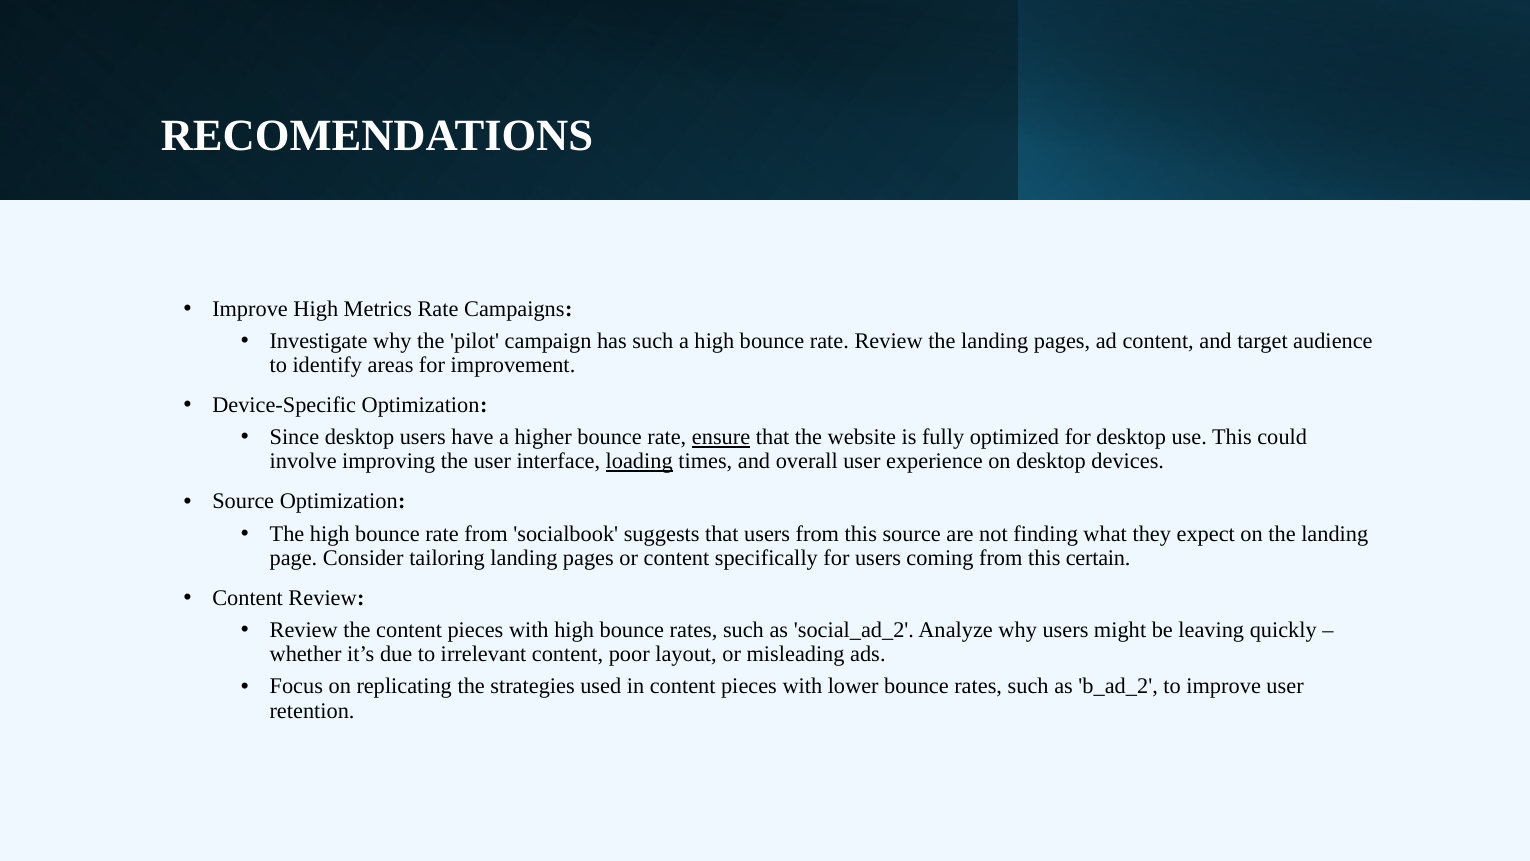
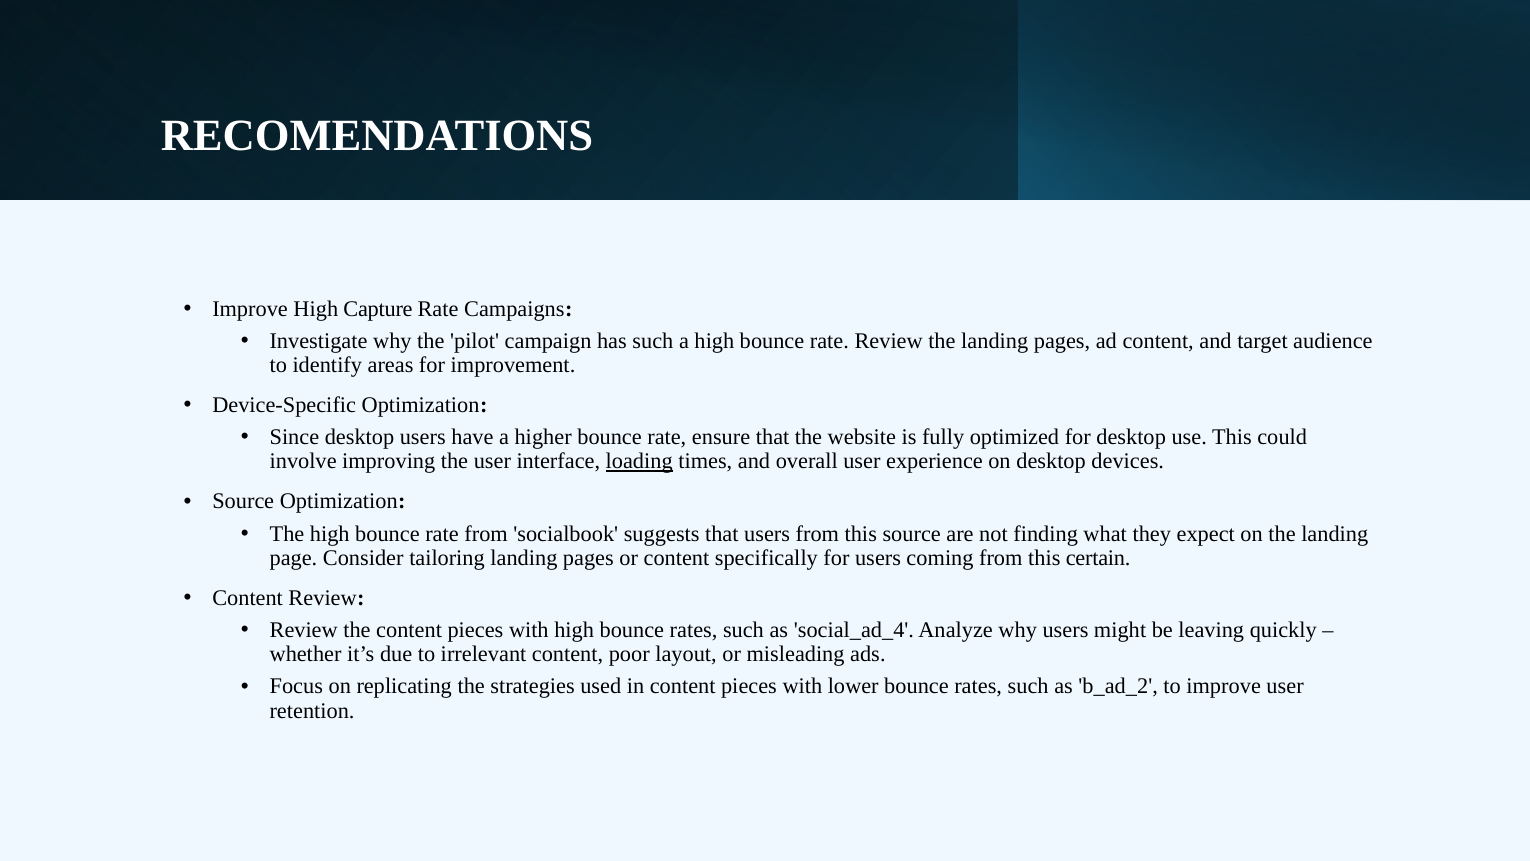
Metrics: Metrics -> Capture (378, 309)
ensure underline: present -> none (721, 437)
social_ad_2: social_ad_2 -> social_ad_4 (854, 630)
